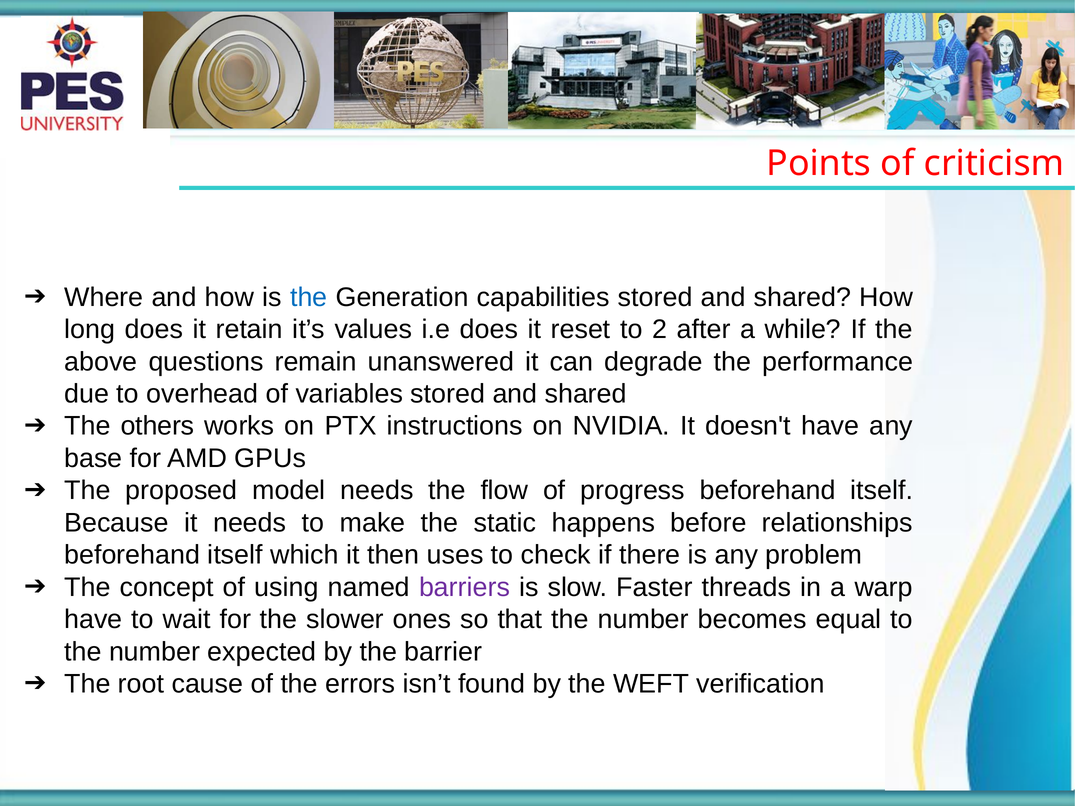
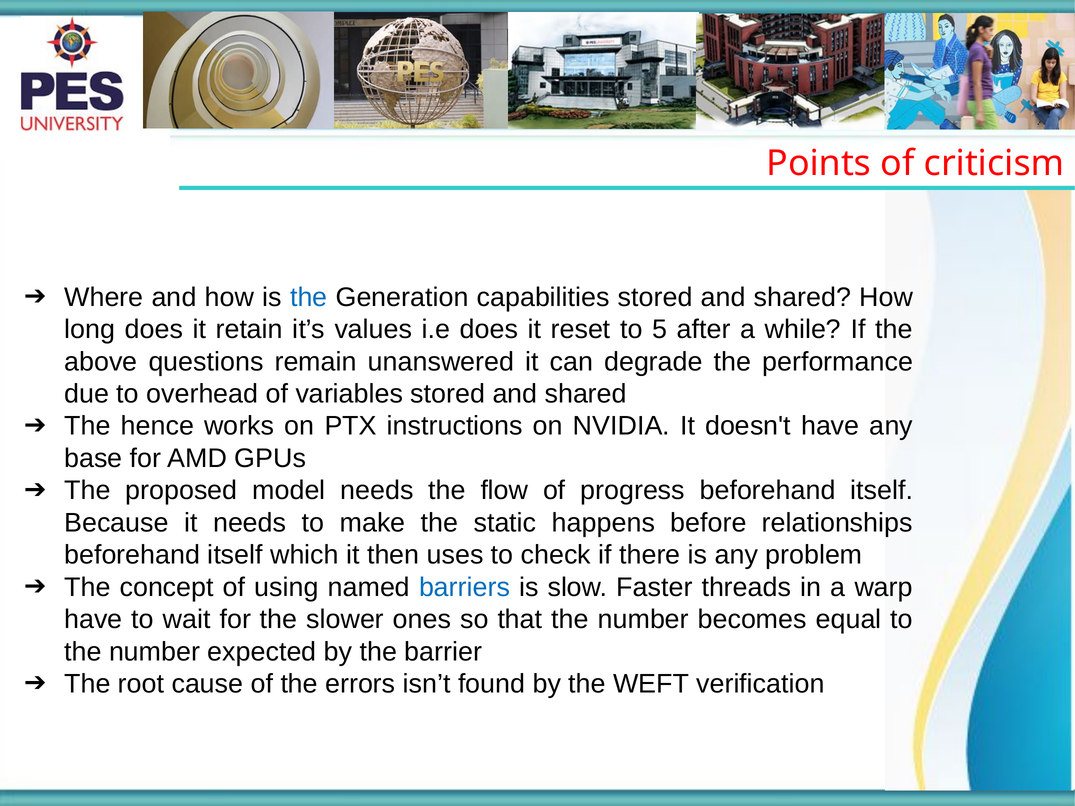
2: 2 -> 5 (660, 330)
others: others -> hence (157, 426)
barriers colour: purple -> blue (464, 588)
